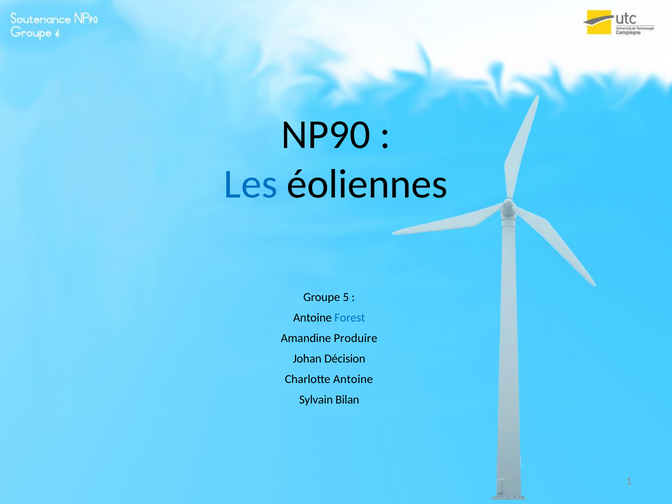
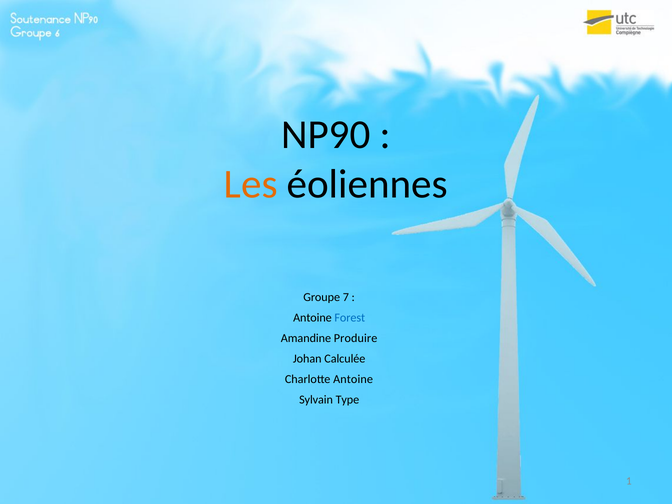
Les colour: blue -> orange (251, 184)
5: 5 -> 7 (346, 297)
Décision: Décision -> Calculée (345, 359)
Bilan: Bilan -> Type (347, 400)
